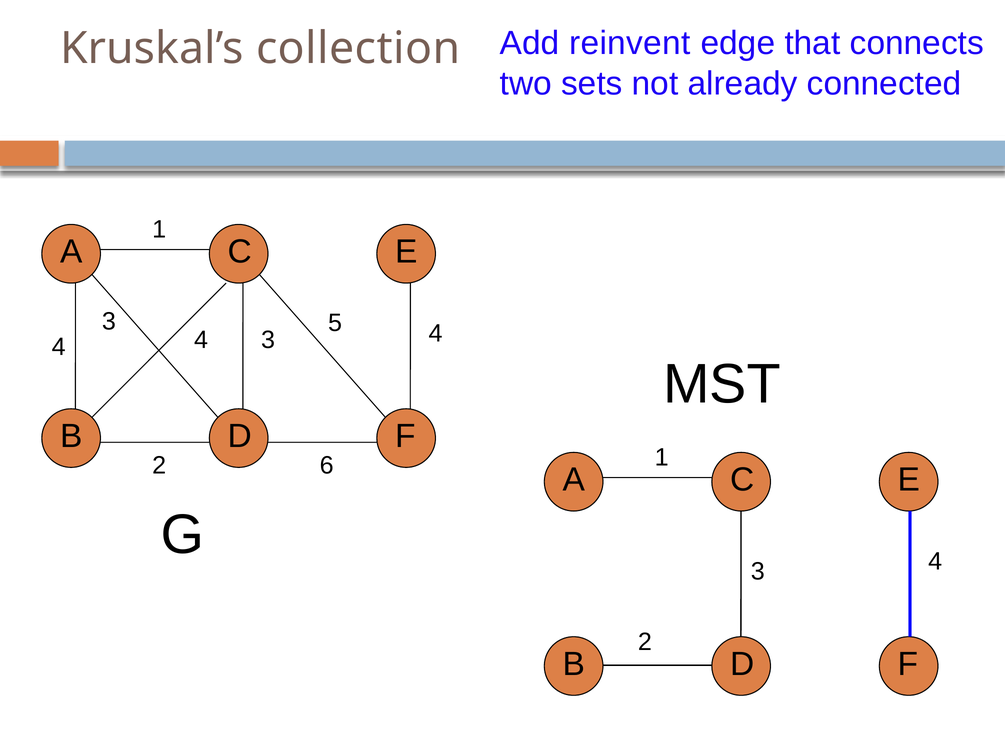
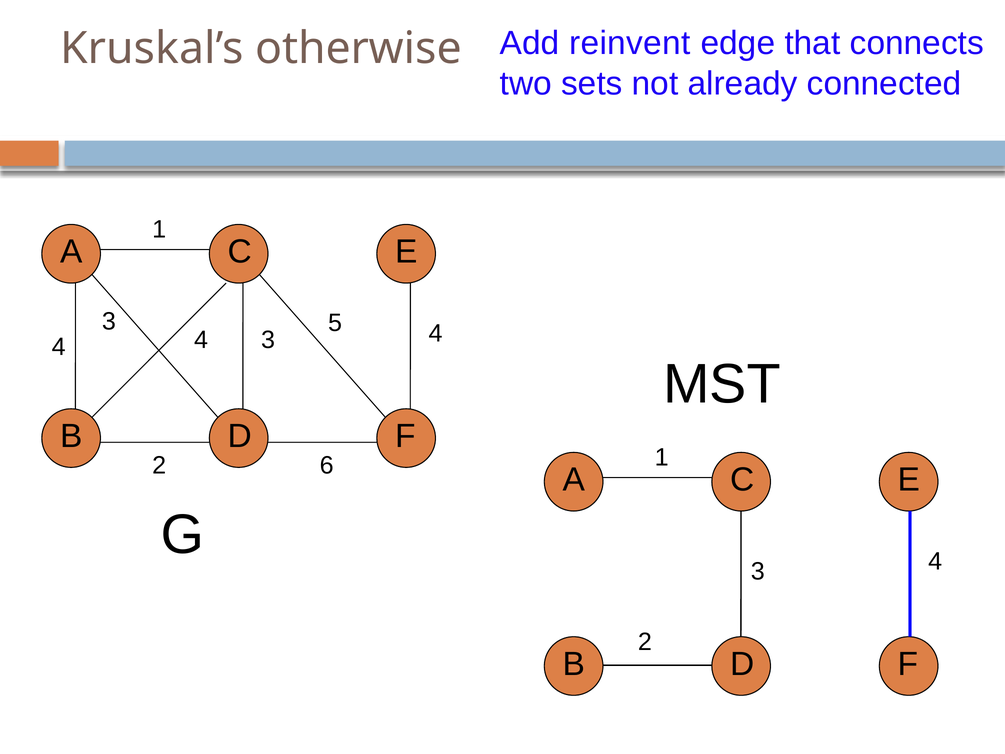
collection: collection -> otherwise (359, 48)
